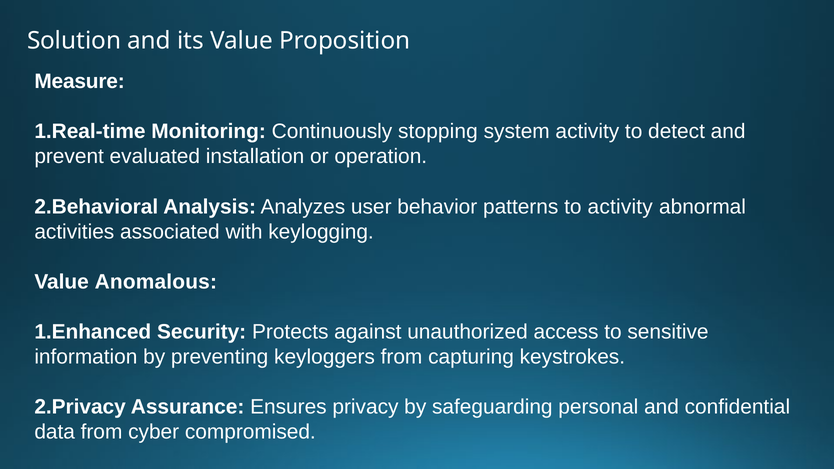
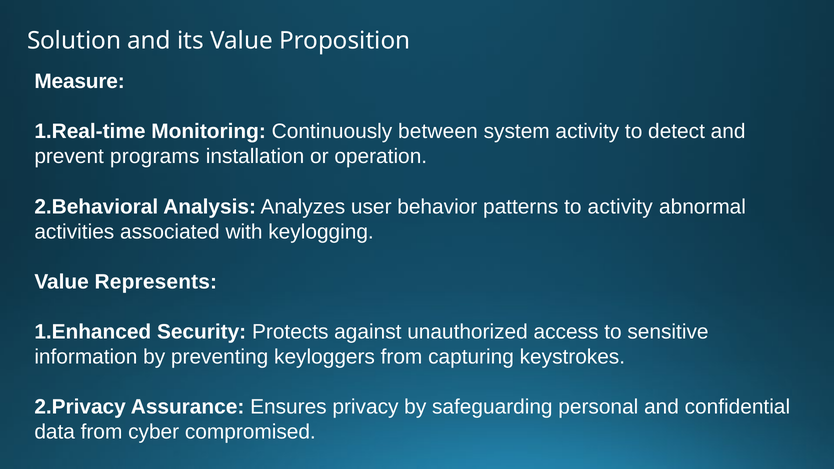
stopping: stopping -> between (438, 132)
evaluated: evaluated -> programs (155, 157)
Anomalous: Anomalous -> Represents (156, 282)
